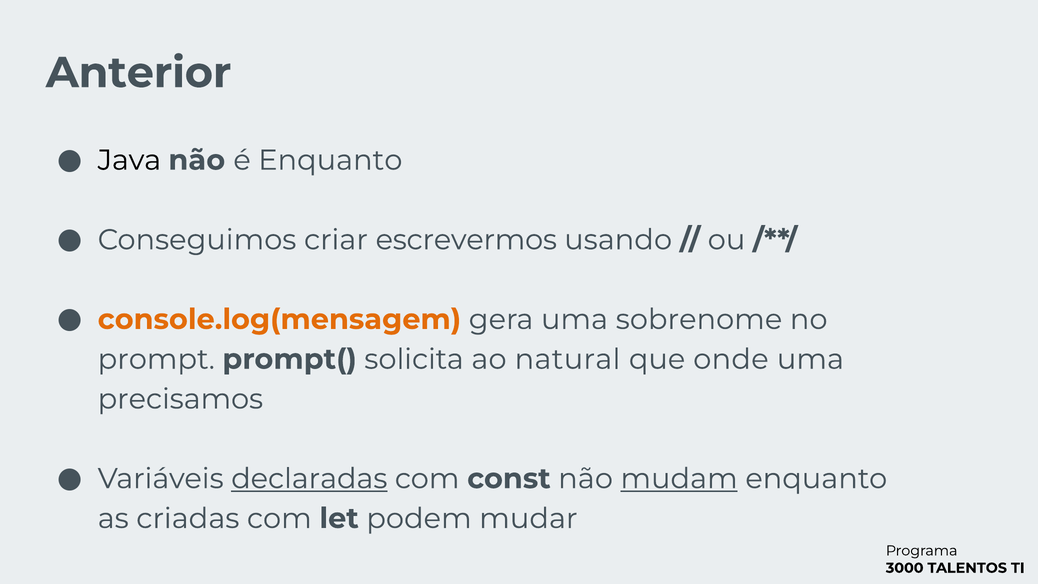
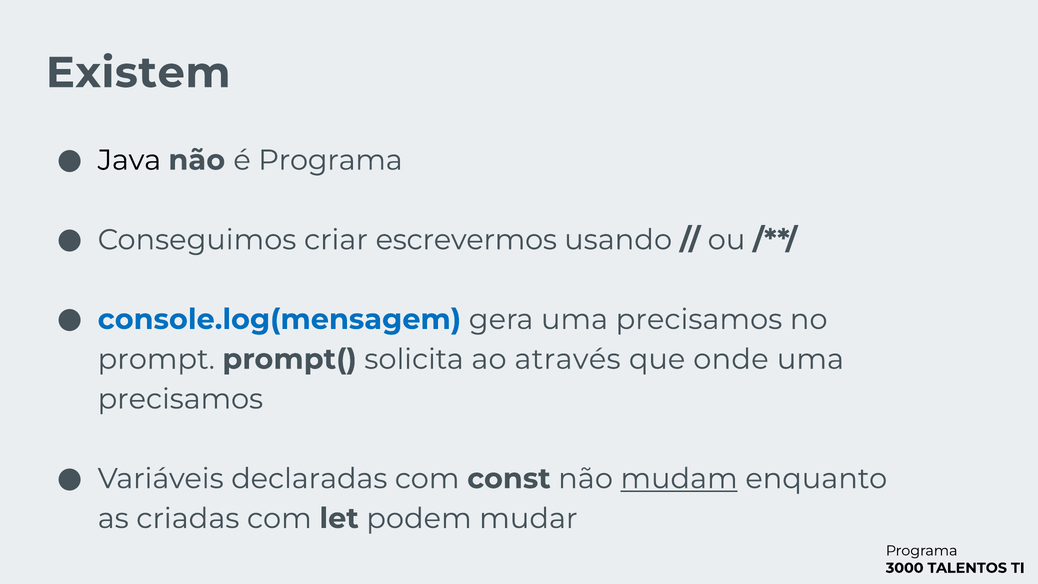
Anterior: Anterior -> Existem (138, 73)
é Enquanto: Enquanto -> Programa (330, 160)
console.log(mensagem colour: orange -> blue (279, 319)
gera uma sobrenome: sobrenome -> precisamos (699, 319)
natural: natural -> através (567, 359)
declaradas underline: present -> none (309, 479)
